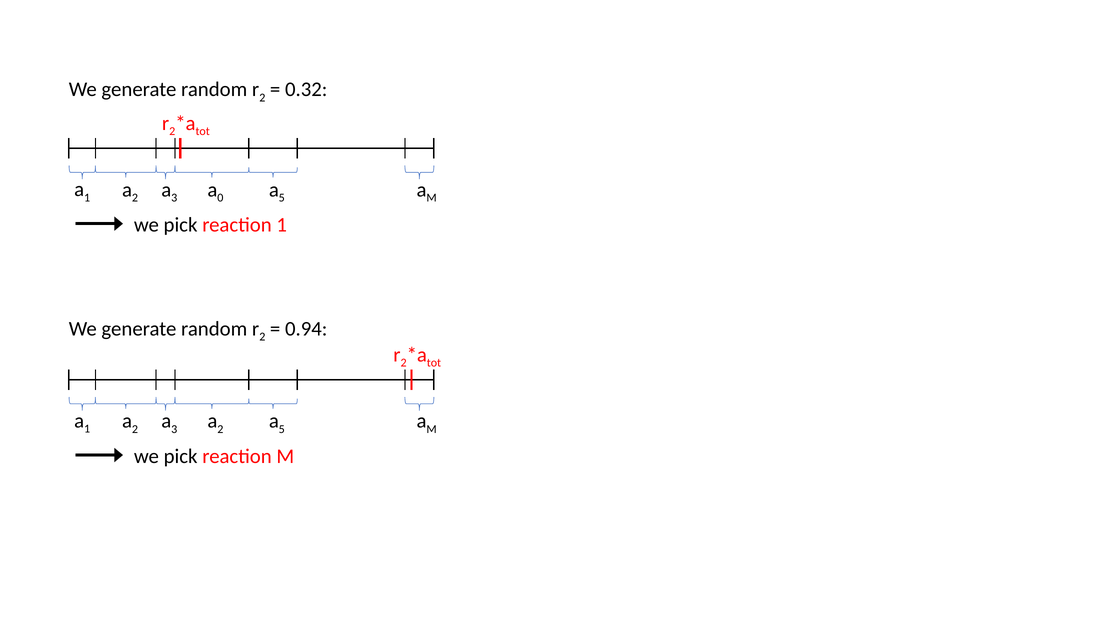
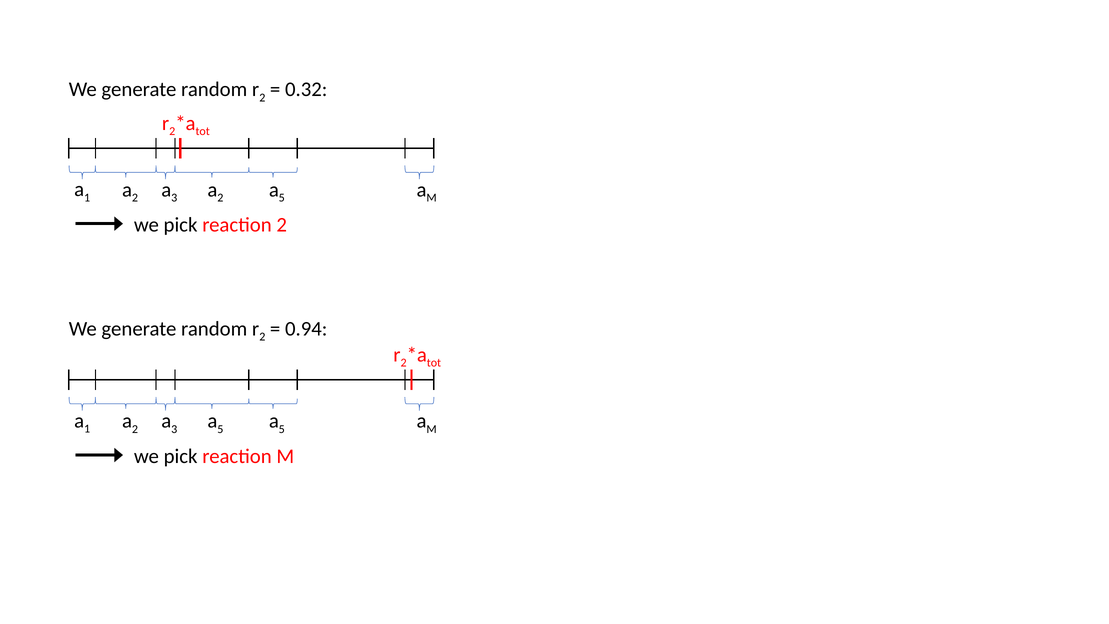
0: 0 -> 2 (220, 198)
reaction 1: 1 -> 2 (282, 225)
2: 2 -> 5 (220, 429)
